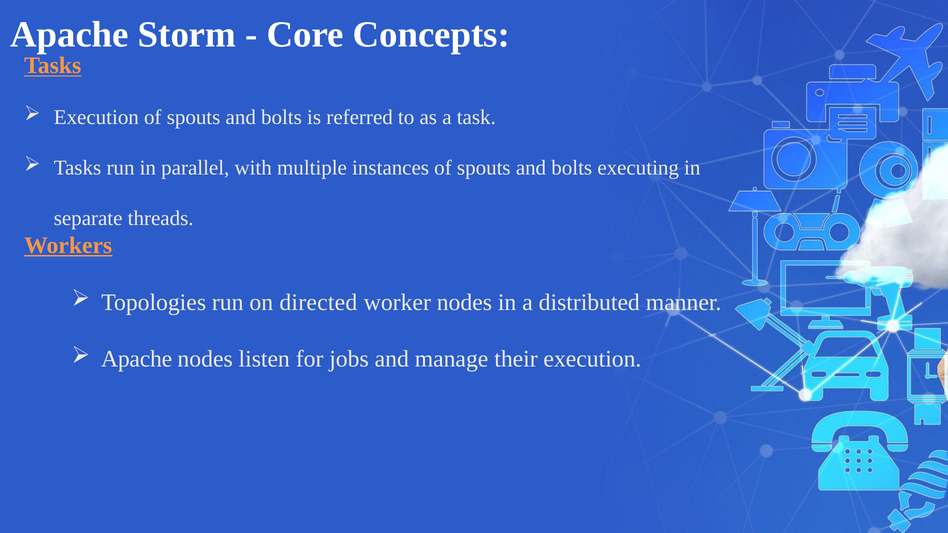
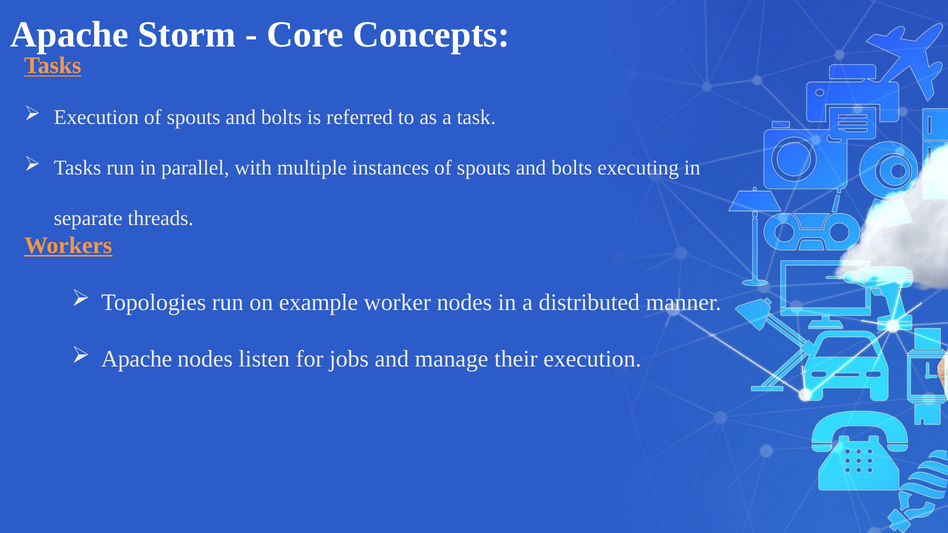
directed: directed -> example (319, 302)
